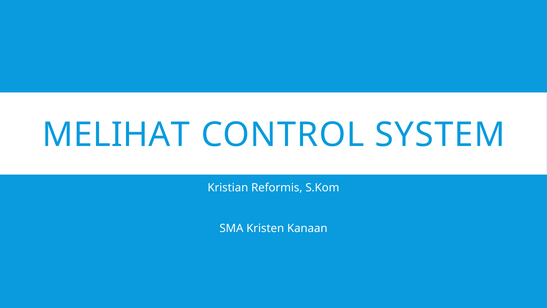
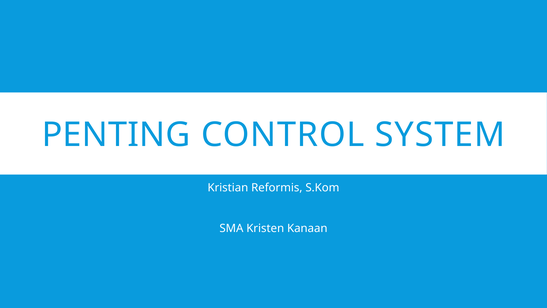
MELIHAT: MELIHAT -> PENTING (116, 135)
